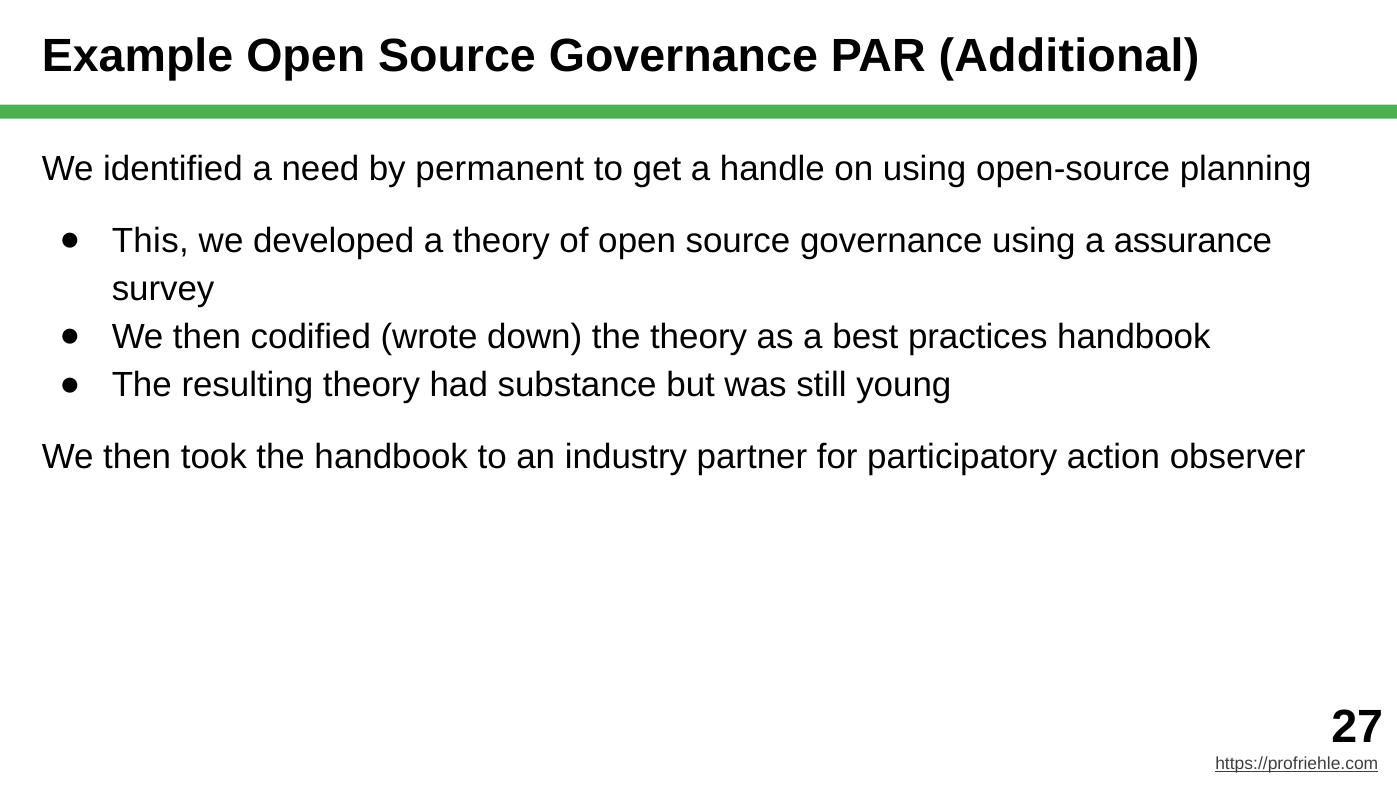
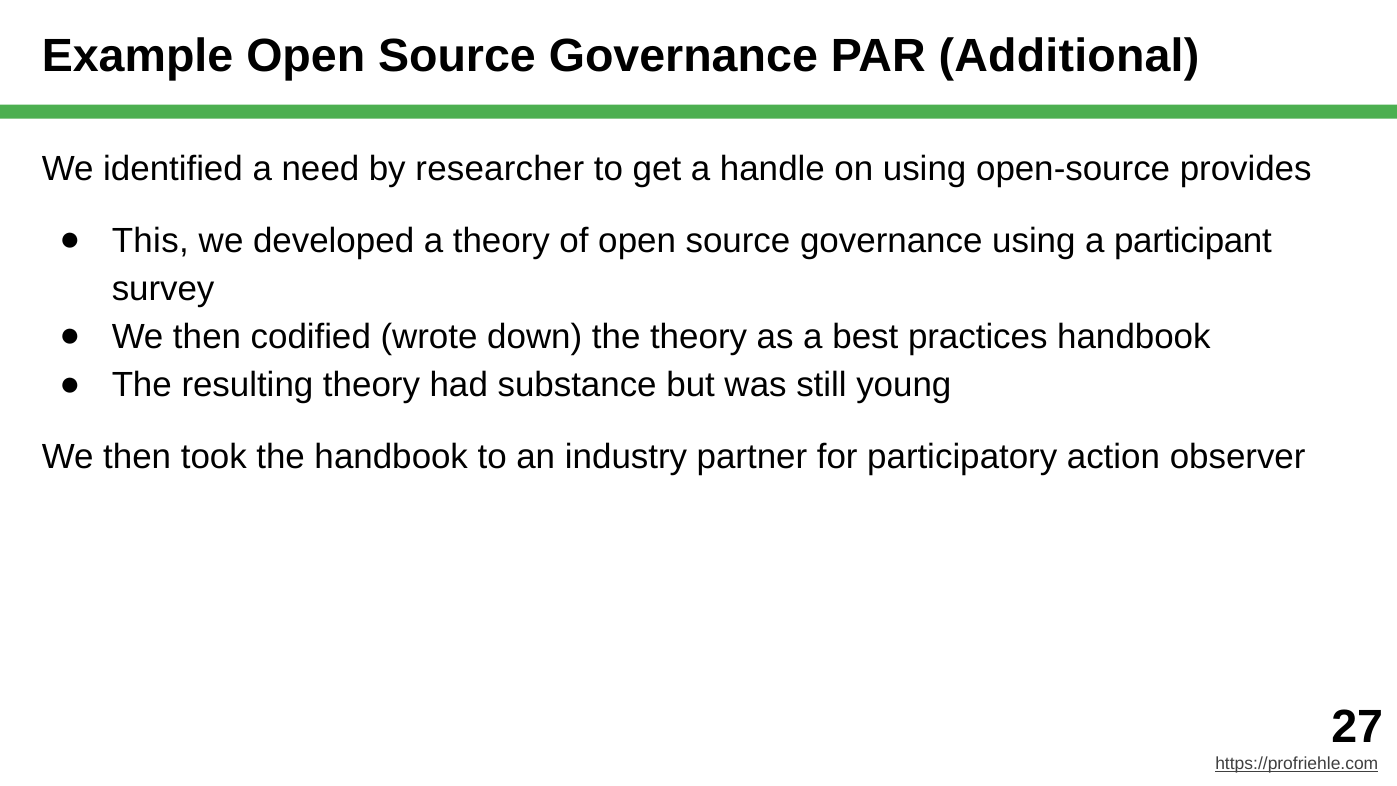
permanent: permanent -> researcher (500, 169)
planning: planning -> provides (1246, 169)
assurance: assurance -> participant (1193, 241)
